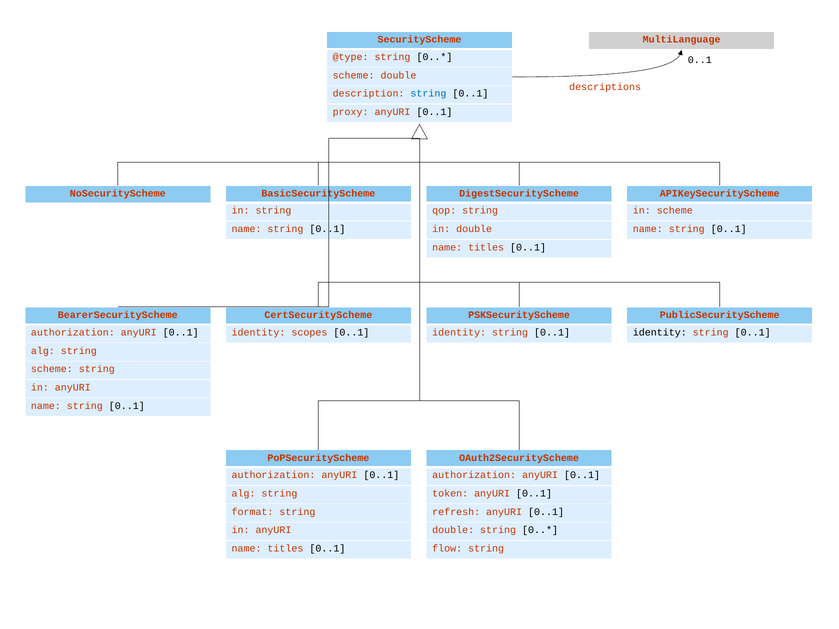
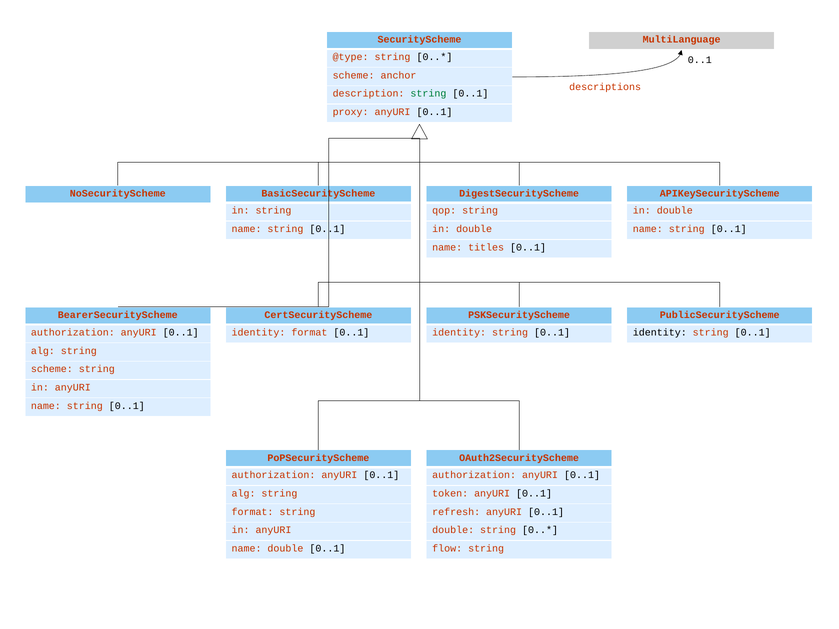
scheme double: double -> anchor (398, 75)
string colour: blue -> green (428, 94)
scheme: scheme -> double (675, 211)
identity scopes: scopes -> format (309, 333)
titles: titles -> double (285, 549)
